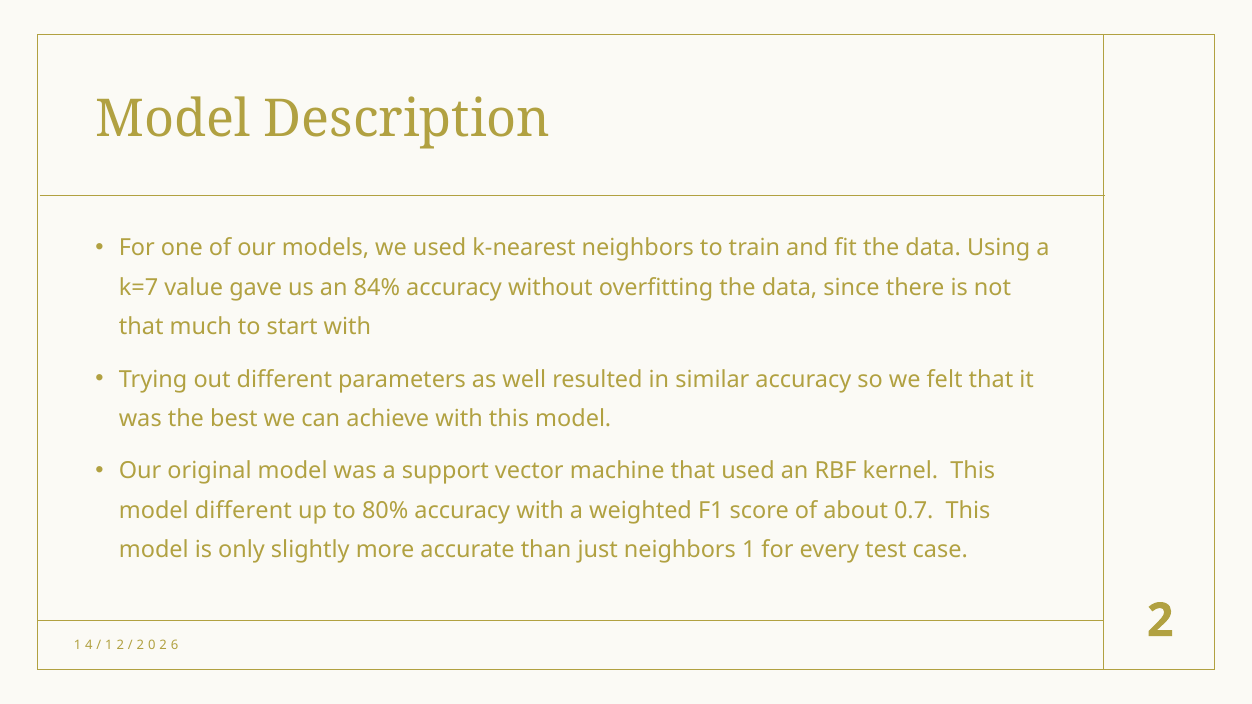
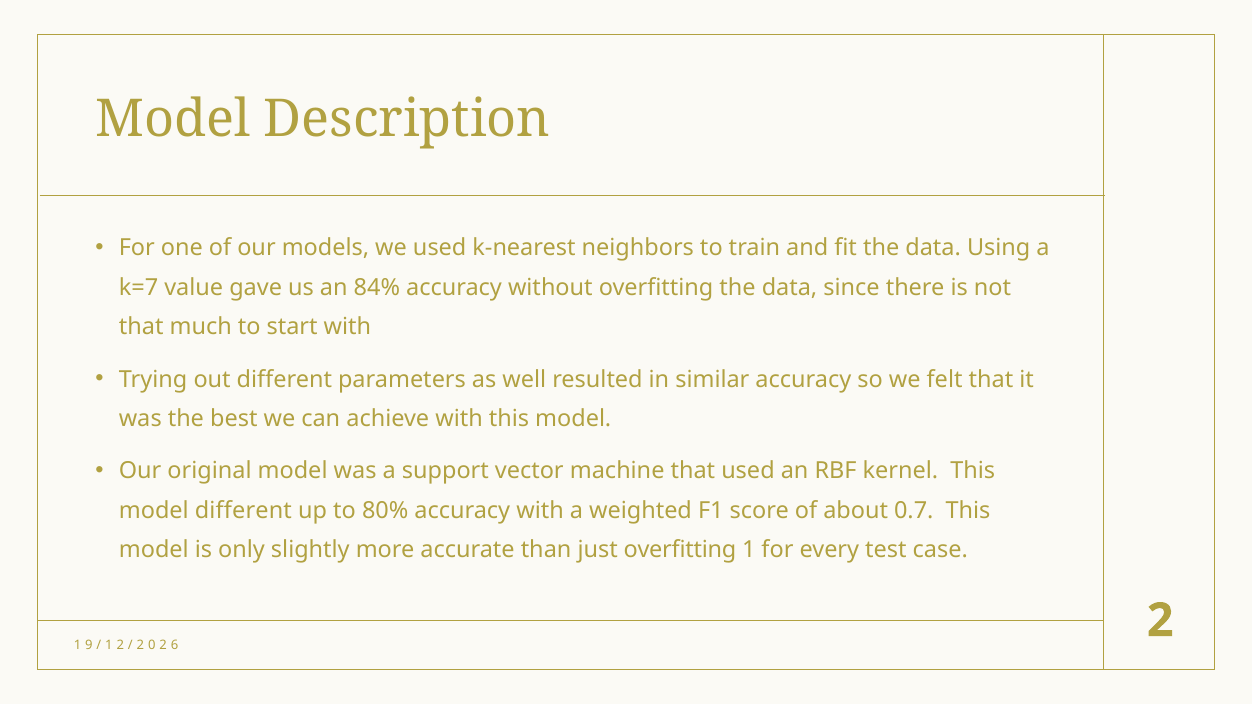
just neighbors: neighbors -> overfitting (680, 550)
4: 4 -> 9 (89, 645)
